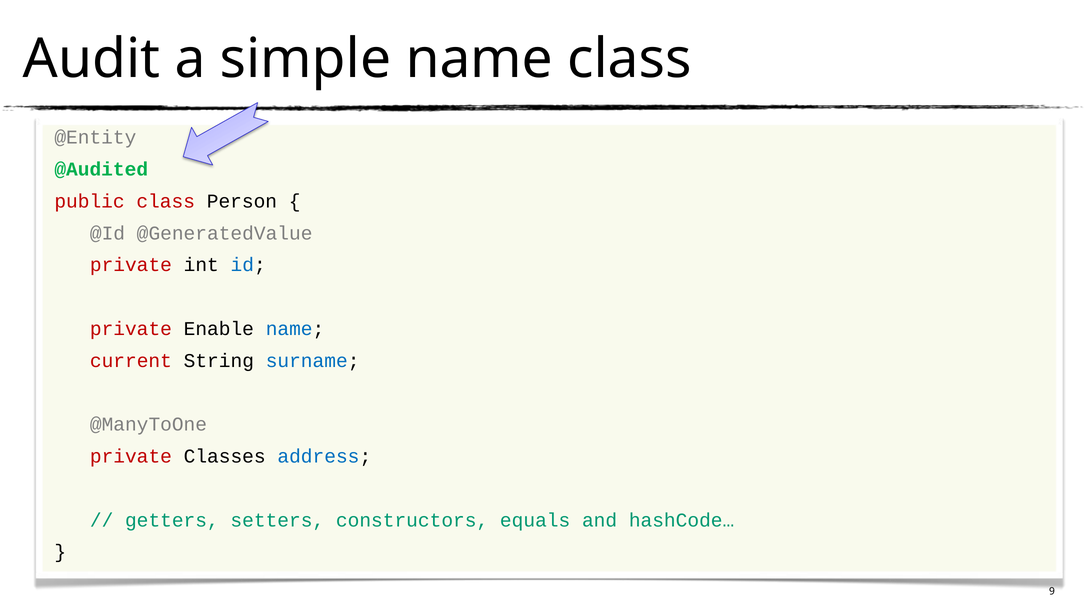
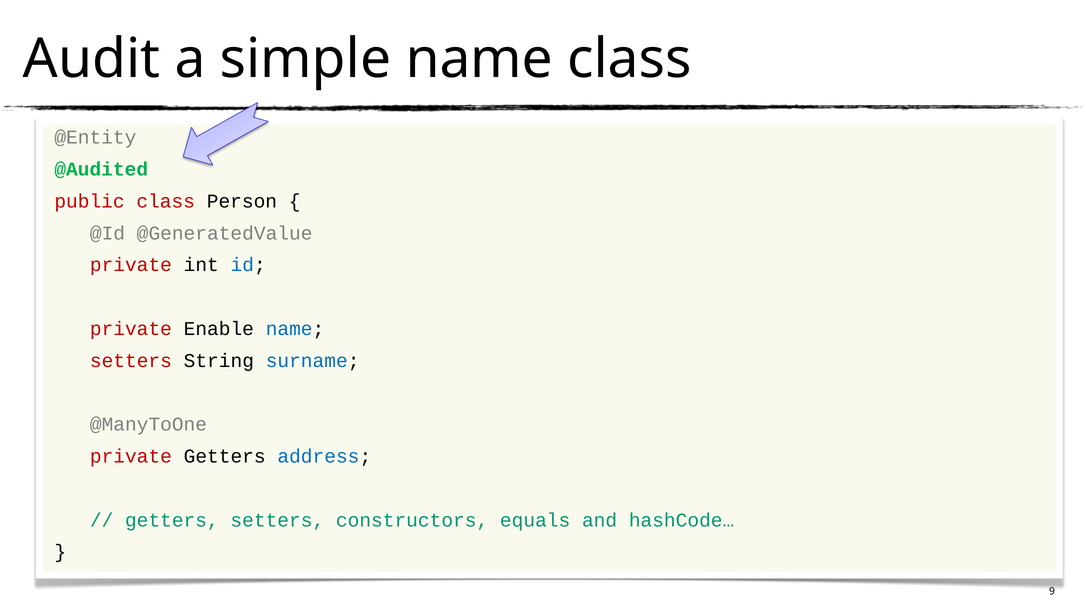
current: current -> setters (131, 361)
private Classes: Classes -> Getters (225, 456)
